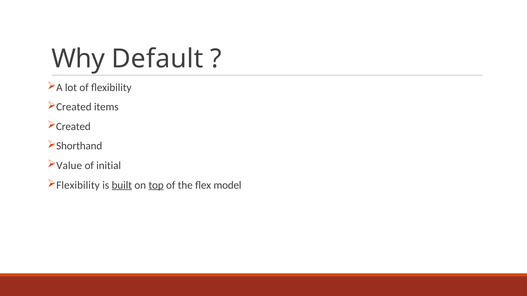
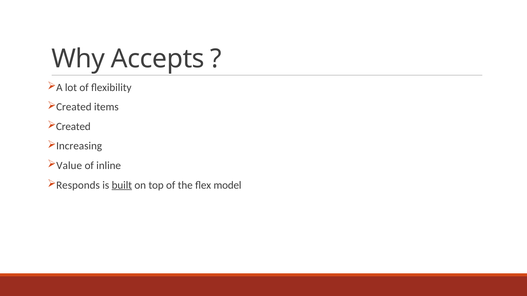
Default: Default -> Accepts (158, 59)
Shorthand: Shorthand -> Increasing (79, 146)
initial: initial -> inline (109, 166)
Flexibility: Flexibility -> Responds (78, 185)
top underline: present -> none (156, 185)
